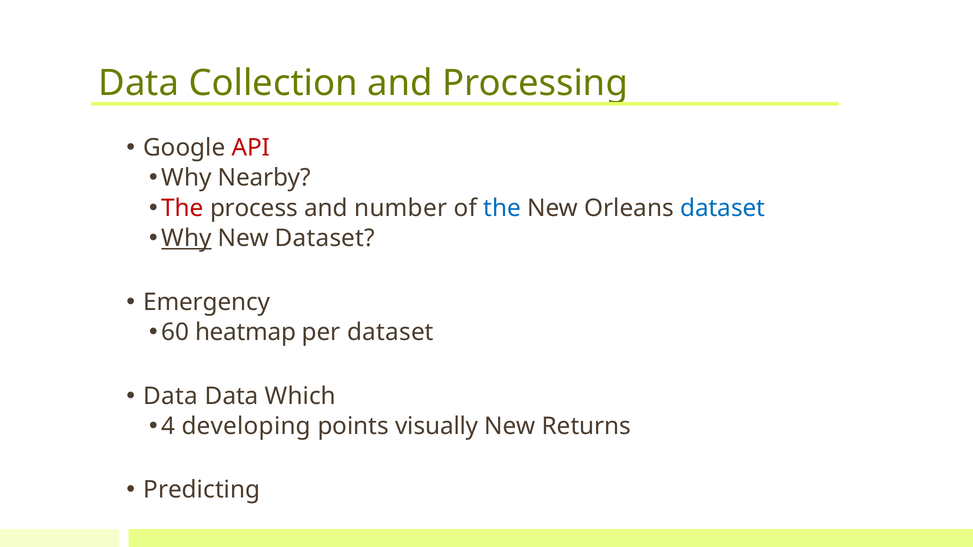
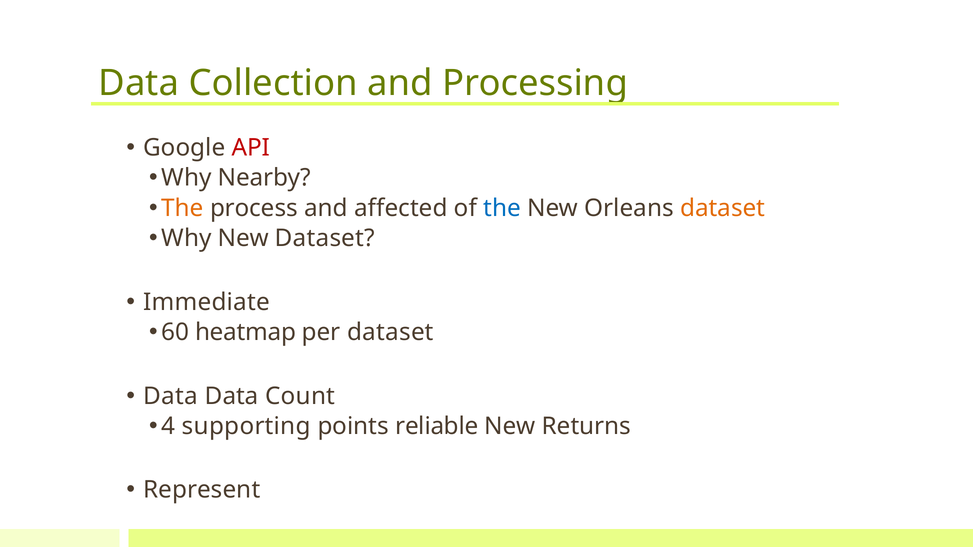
The colour: red -> orange (183, 208)
number: number -> affected (401, 208)
dataset colour: blue -> orange (723, 208)
Why underline: present -> none (187, 239)
Emergency: Emergency -> Immediate (207, 302)
Which: Which -> Count (300, 396)
developing: developing -> supporting (246, 427)
visually: visually -> reliable (437, 427)
Predicting: Predicting -> Represent (202, 490)
